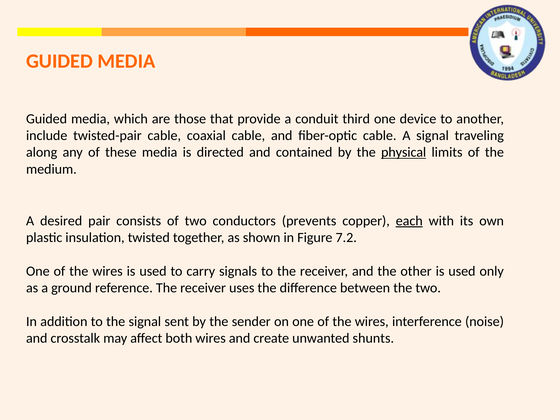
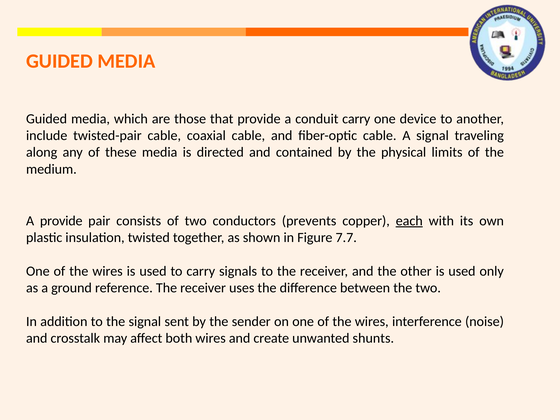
conduit third: third -> carry (356, 119)
physical underline: present -> none (404, 152)
A desired: desired -> provide (61, 221)
7.2: 7.2 -> 7.7 (346, 238)
